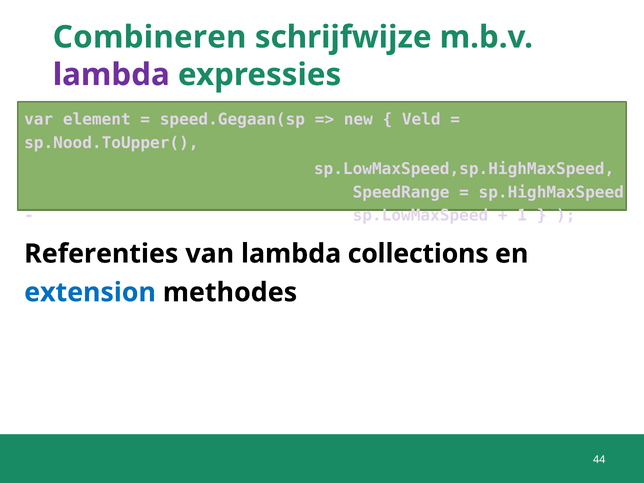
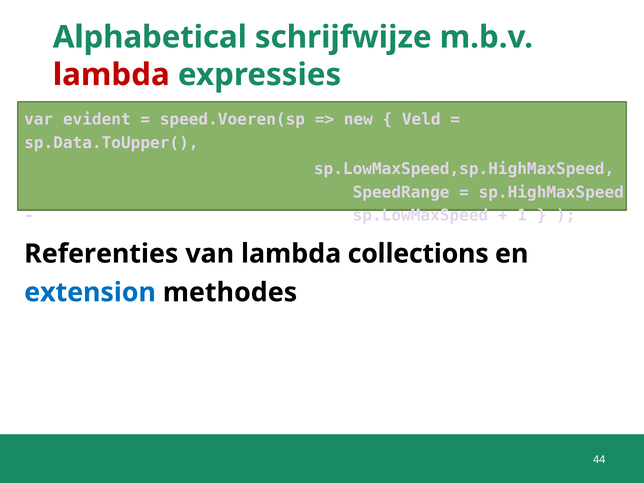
Combineren: Combineren -> Alphabetical (150, 37)
lambda colour: purple -> red (111, 75)
element: element -> evident (97, 120)
speed.Gegaan(sp: speed.Gegaan(sp -> speed.Voeren(sp (232, 120)
sp.Nood.ToUpper(: sp.Nood.ToUpper( -> sp.Data.ToUpper( (111, 143)
